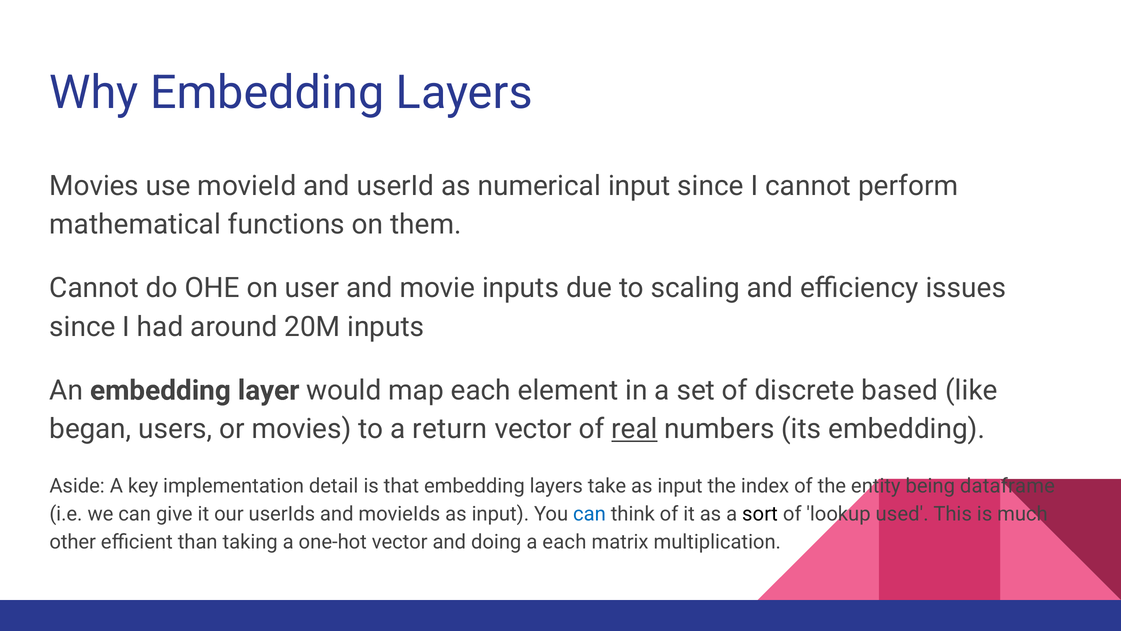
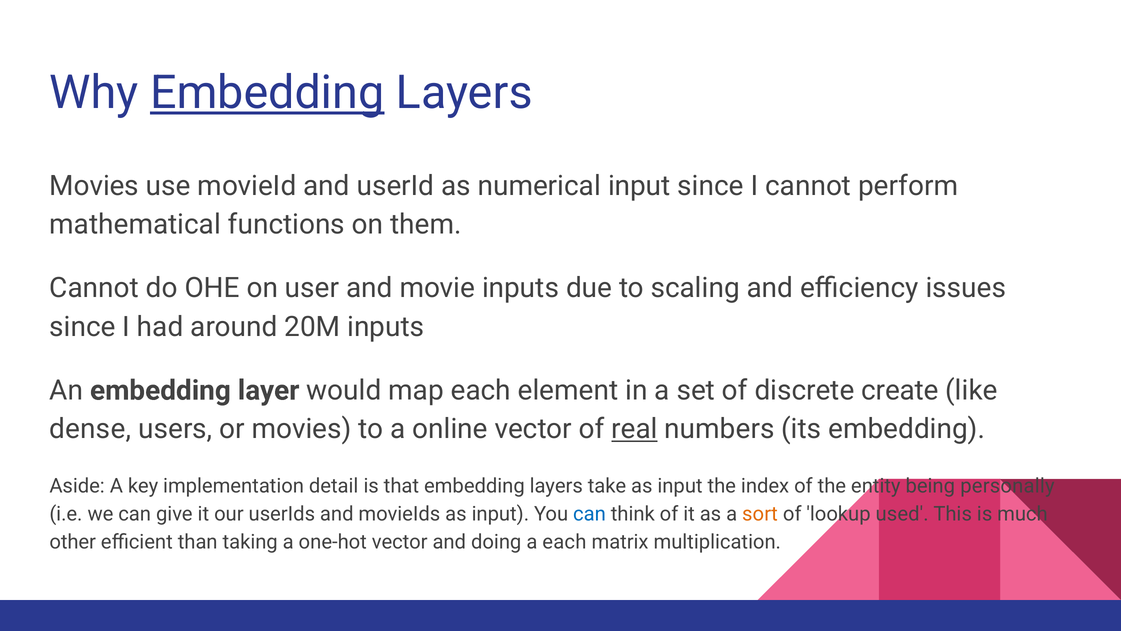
Embedding underline: none -> present (267, 93)
based: based -> create (900, 390)
began: began -> dense (90, 429)
return: return -> online (450, 429)
dataframe: dataframe -> personally (1007, 486)
sort colour: black -> orange (760, 514)
